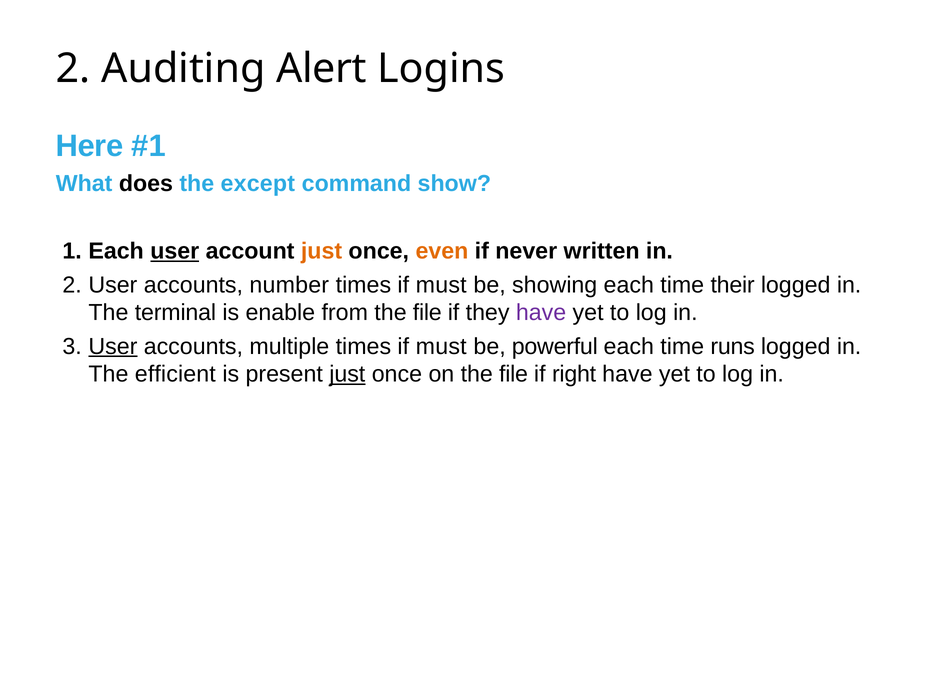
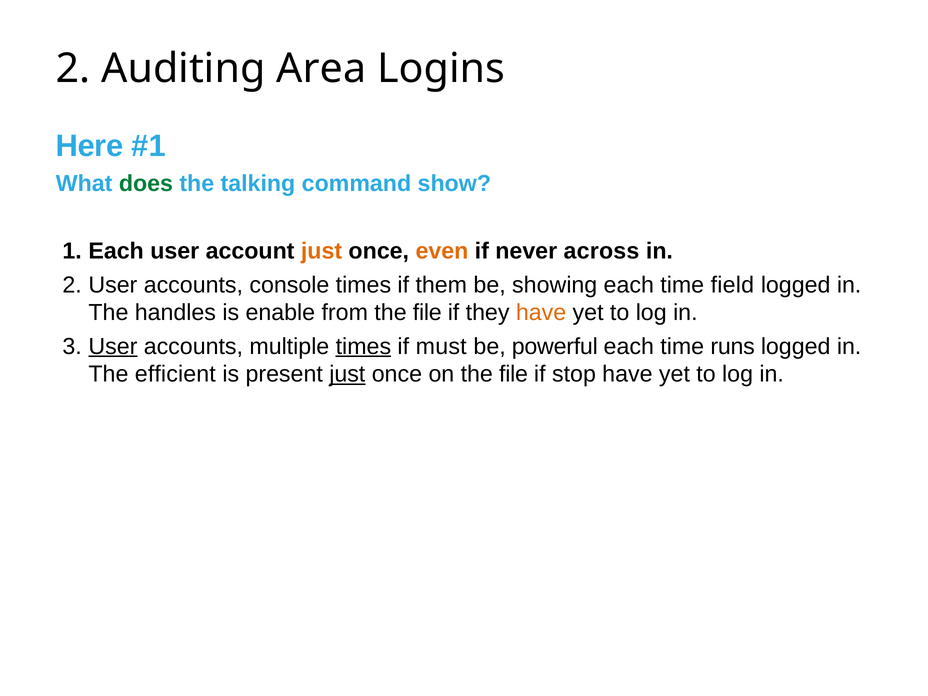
Alert: Alert -> Area (321, 69)
does colour: black -> green (146, 184)
except: except -> talking (258, 184)
user underline: present -> none (175, 251)
written: written -> across (601, 251)
number: number -> console (289, 285)
must: must -> them (441, 285)
their: their -> field (732, 285)
terminal: terminal -> handles (175, 313)
have colour: purple -> orange (541, 313)
times underline: none -> present (363, 346)
right: right -> stop (574, 374)
